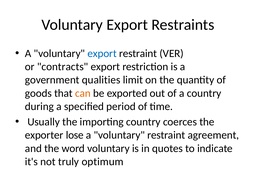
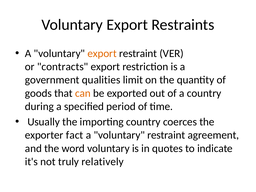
export colour: blue -> orange (102, 53)
lose: lose -> fact (75, 135)
optimum: optimum -> relatively (103, 162)
